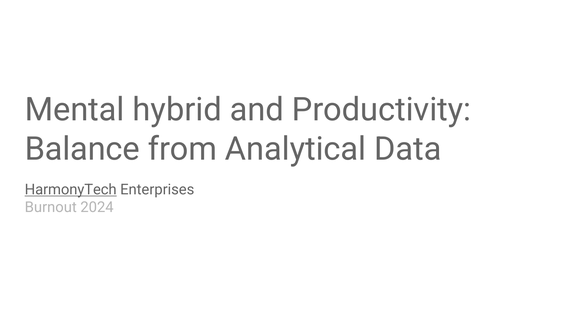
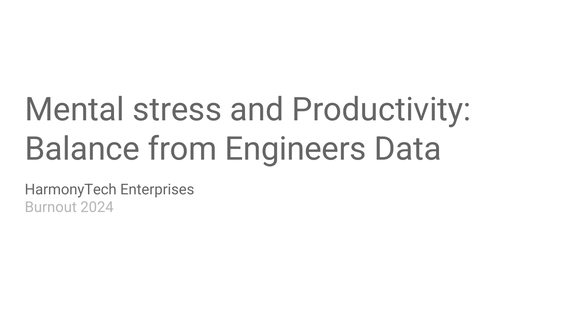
hybrid: hybrid -> stress (177, 110)
Analytical: Analytical -> Engineers (296, 149)
HarmonyTech underline: present -> none (71, 189)
